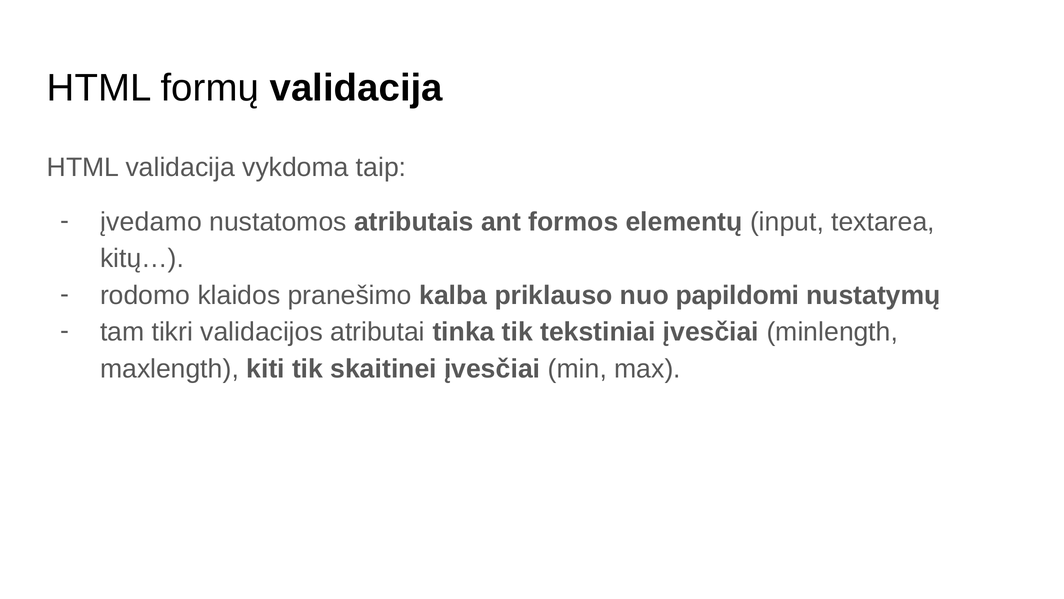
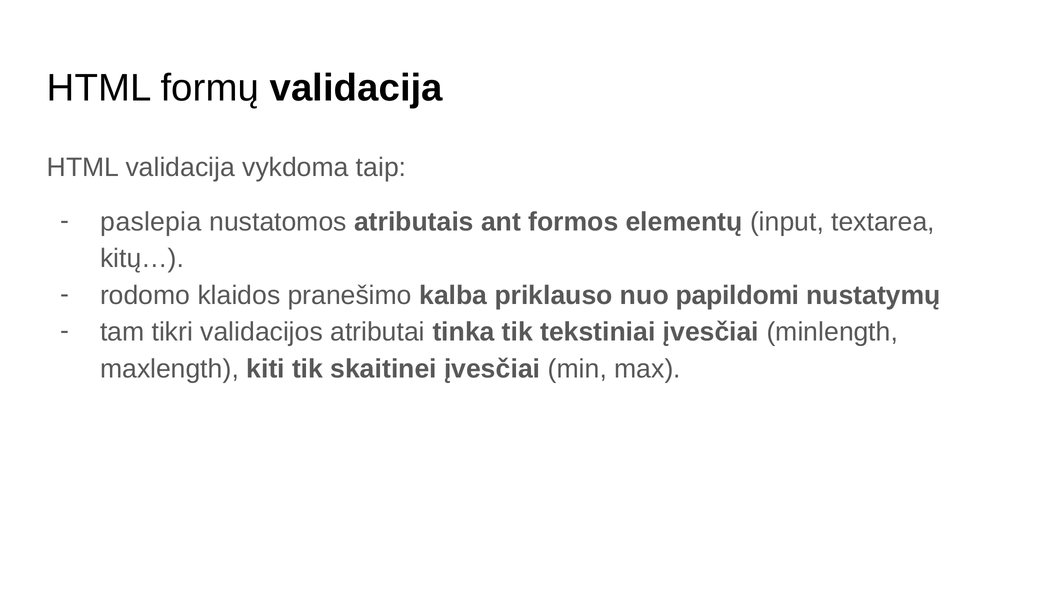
įvedamo: įvedamo -> paslepia (151, 222)
